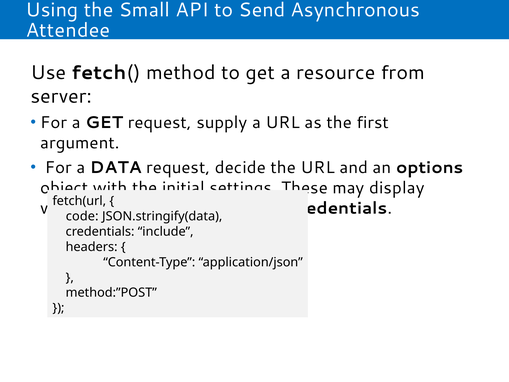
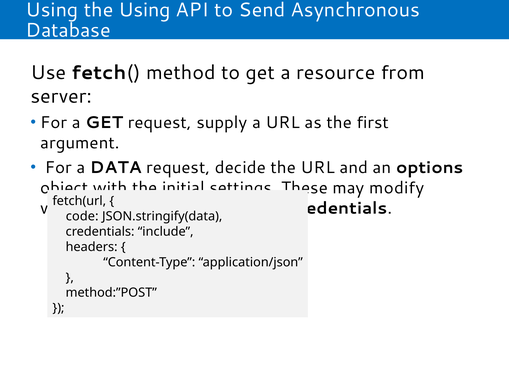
the Small: Small -> Using (145, 10)
Attendee: Attendee -> Database (68, 30)
display: display -> modify (397, 188)
